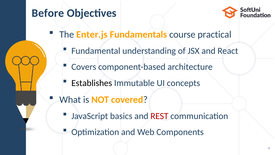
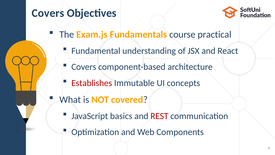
Before: Before -> Covers (48, 13)
Enter.js: Enter.js -> Exam.js (92, 34)
Establishes colour: black -> red (92, 83)
